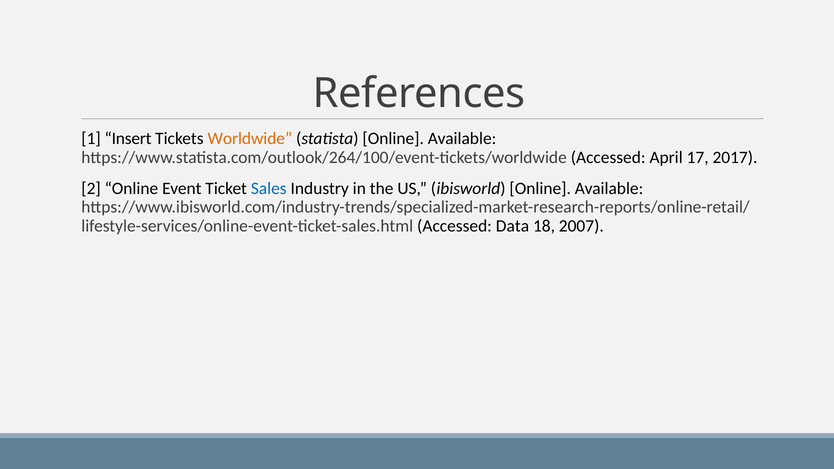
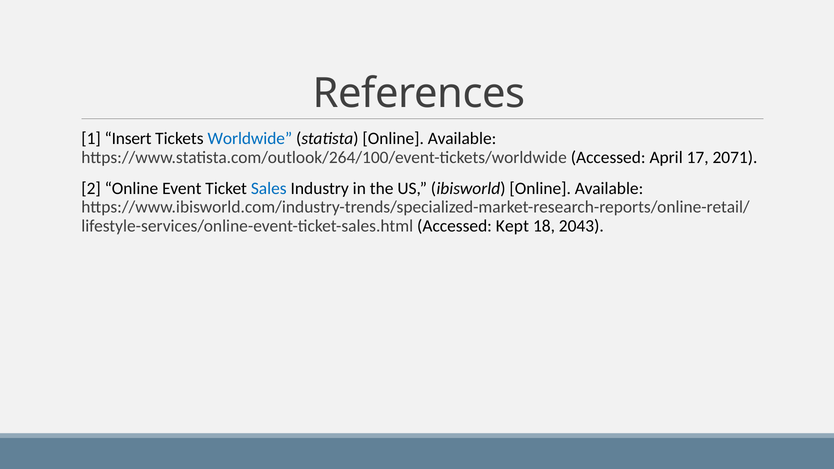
Worldwide colour: orange -> blue (250, 139)
2017: 2017 -> 2071 (735, 157)
Data: Data -> Kept (512, 226)
2007: 2007 -> 2043 (581, 226)
